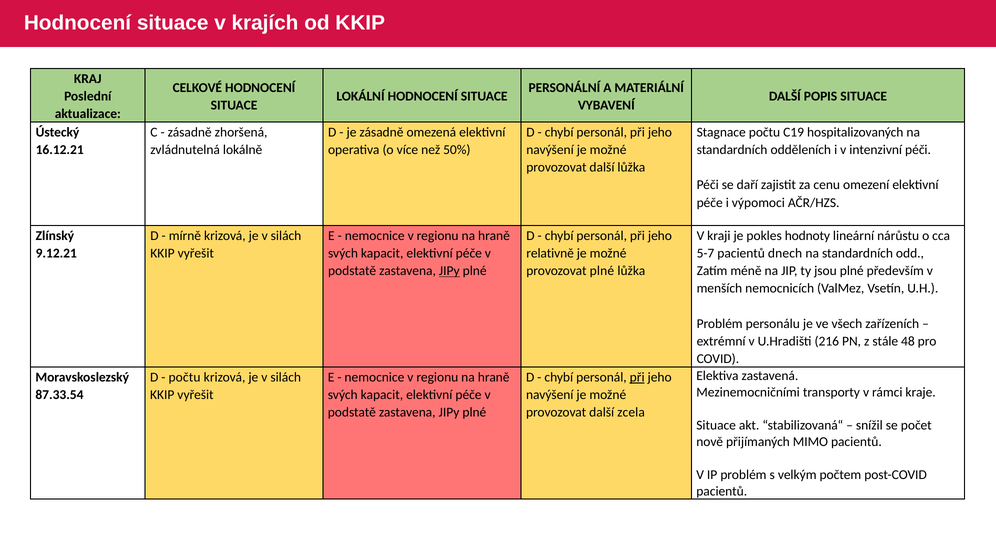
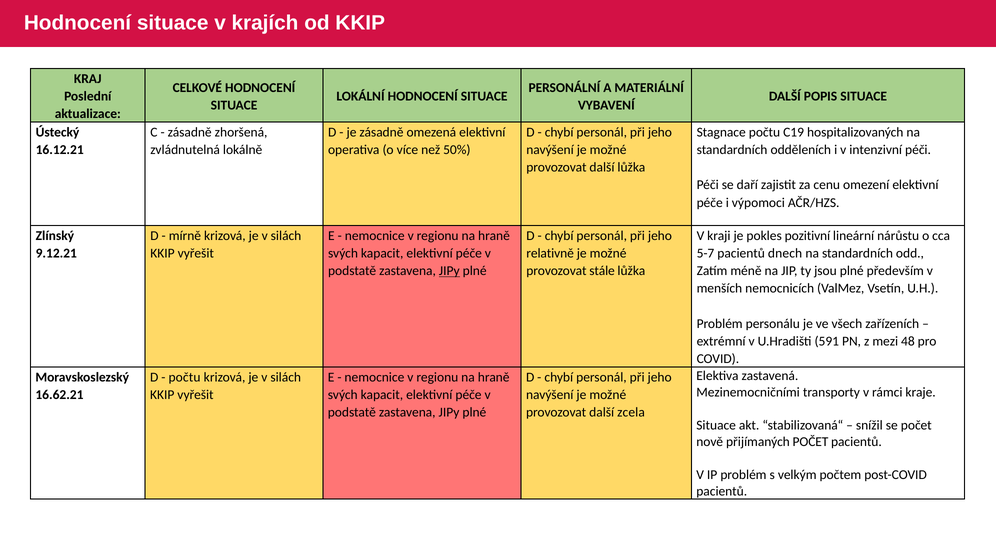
hodnoty: hodnoty -> pozitivní (807, 236)
provozovat plné: plné -> stále (602, 271)
216: 216 -> 591 (827, 341)
stále: stále -> mezi (885, 341)
při underline: present -> none (637, 377)
87.33.54: 87.33.54 -> 16.62.21 (59, 395)
přijímaných MIMO: MIMO -> POČET (810, 442)
